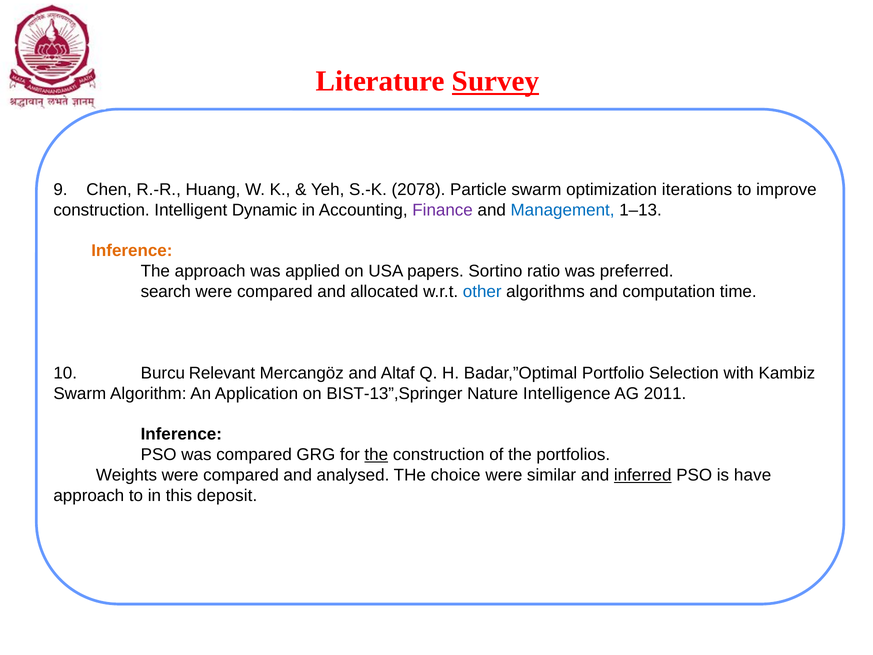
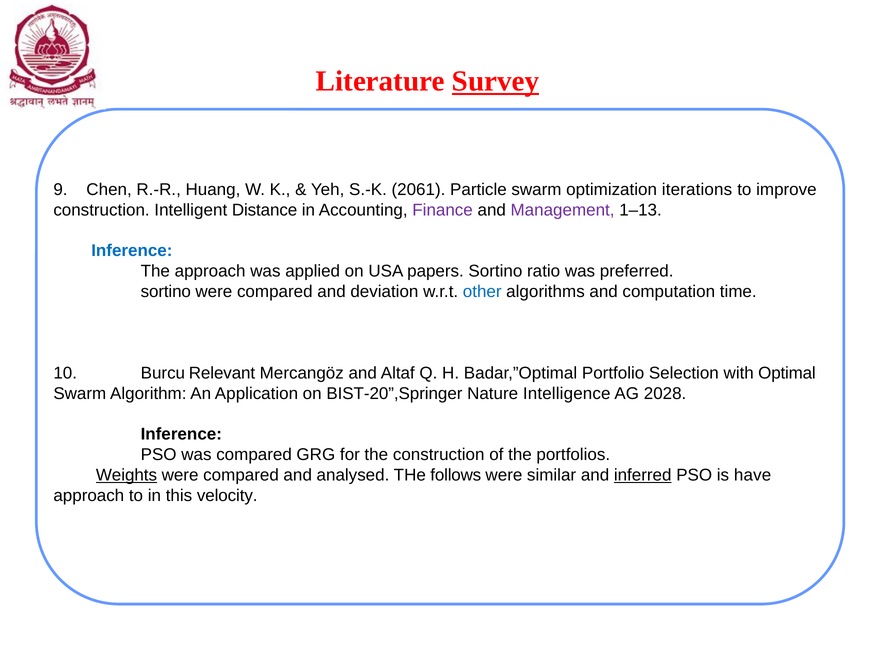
2078: 2078 -> 2061 (418, 190)
Dynamic: Dynamic -> Distance (265, 210)
Management colour: blue -> purple (563, 210)
Inference colour: orange -> blue (132, 251)
search: search -> sortino (166, 291)
allocated: allocated -> deviation (384, 291)
Kambiz: Kambiz -> Optimal (787, 373)
BIST-13”,Springer: BIST-13”,Springer -> BIST-20”,Springer (394, 393)
2011: 2011 -> 2028 (665, 393)
the underline: present -> none (376, 454)
Weights underline: none -> present (126, 475)
choice: choice -> follows (456, 475)
deposit: deposit -> velocity (227, 495)
